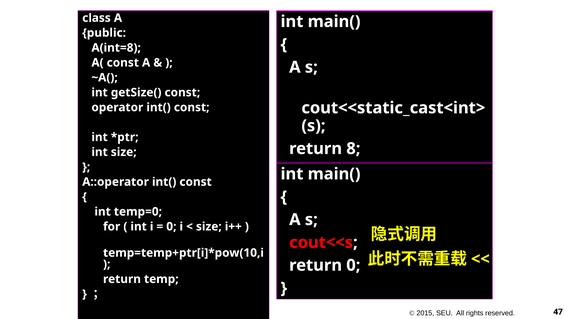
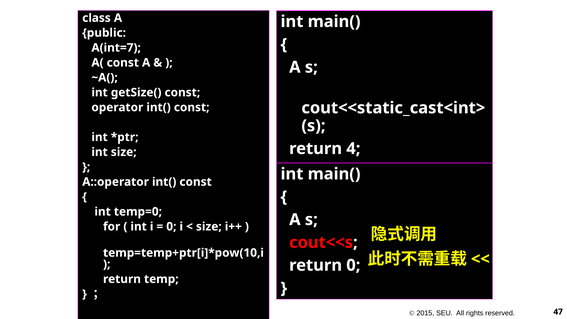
A(int=8: A(int=8 -> A(int=7 (116, 48)
8: 8 -> 4 (353, 149)
